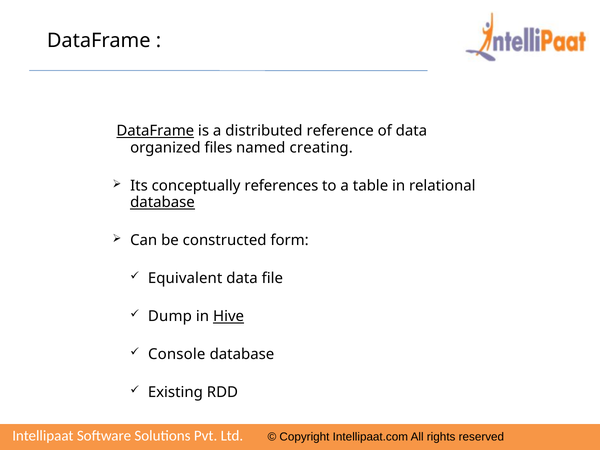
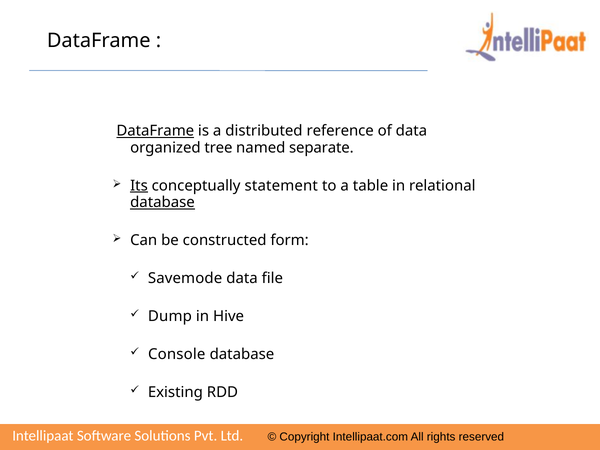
files: files -> tree (218, 148)
creating: creating -> separate (321, 148)
Its underline: none -> present (139, 186)
references: references -> statement (281, 186)
Equivalent: Equivalent -> Savemode (185, 278)
Hive underline: present -> none (229, 316)
